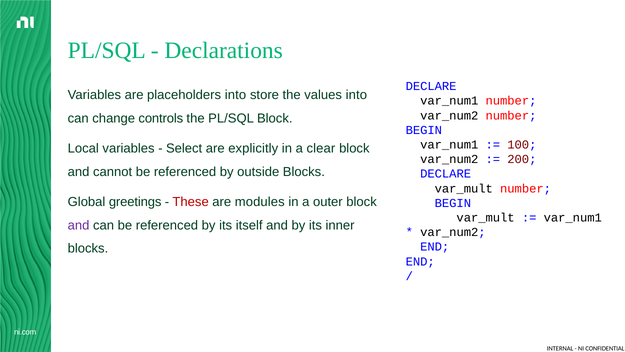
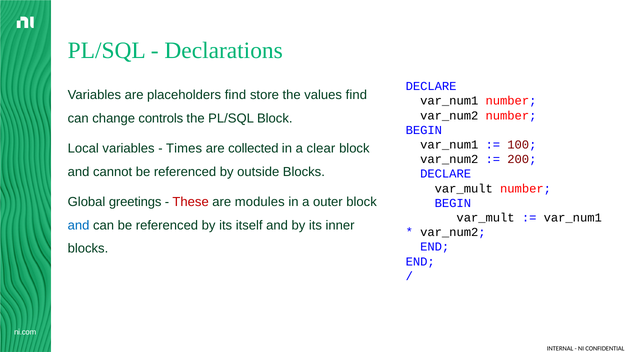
placeholders into: into -> find (235, 95)
values into: into -> find (356, 95)
Select: Select -> Times (184, 148)
explicitly: explicitly -> collected (253, 148)
and colour: purple -> blue (79, 225)
